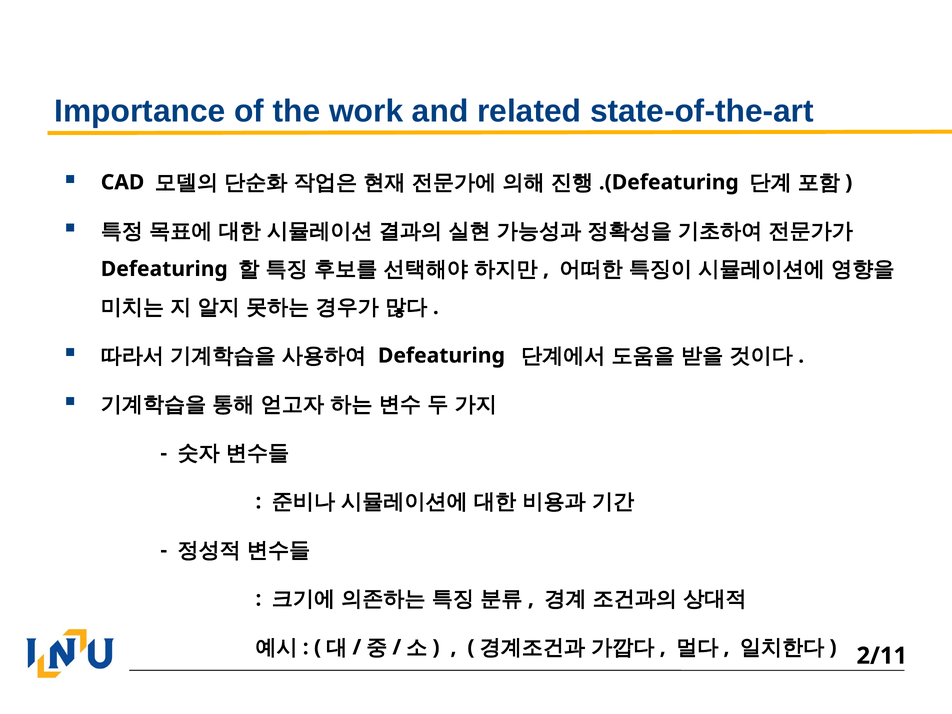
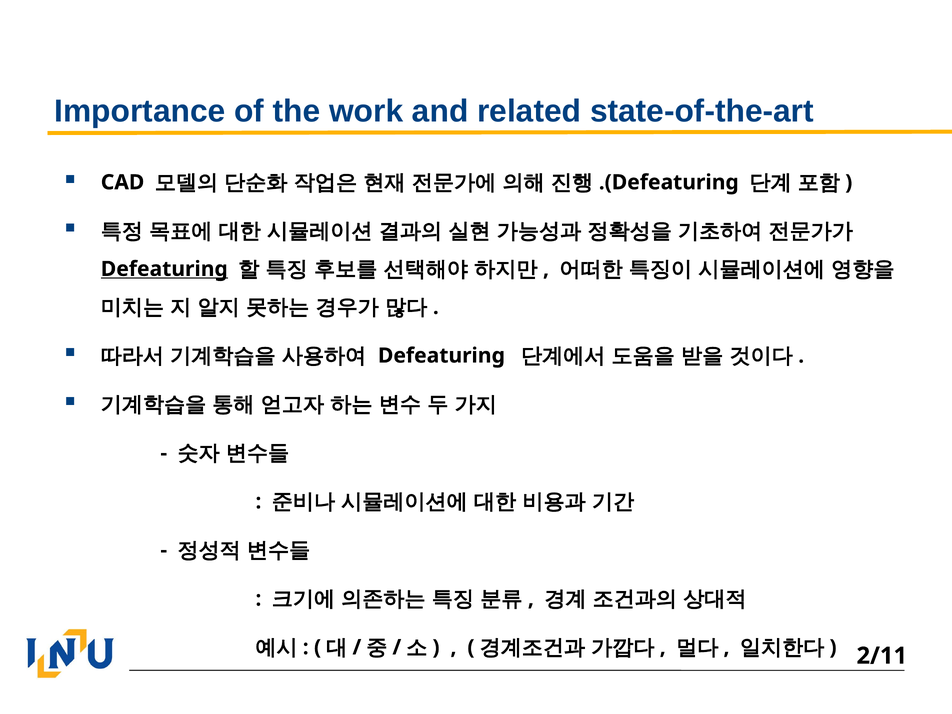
Defeaturing underline: none -> present (164, 269)
